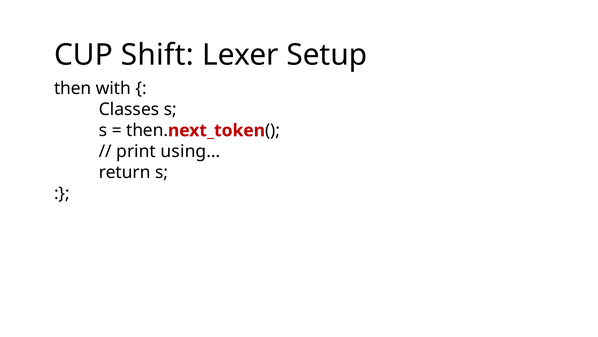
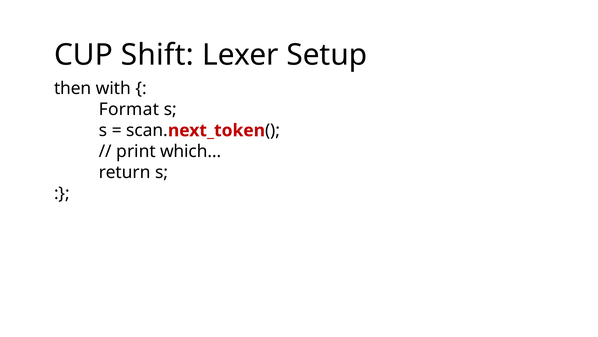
Classes: Classes -> Format (129, 109)
then: then -> scan (147, 130)
using…: using… -> which… (191, 151)
